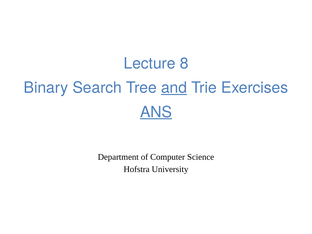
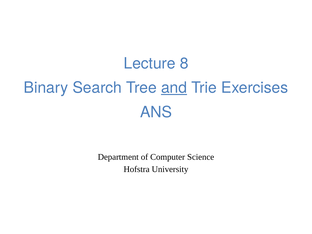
ANS underline: present -> none (156, 112)
